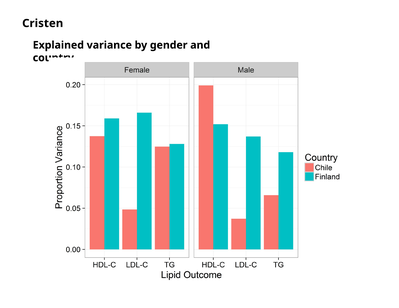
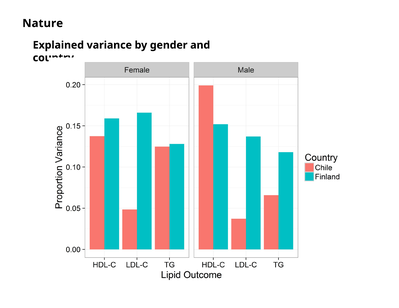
Cristen: Cristen -> Nature (43, 23)
